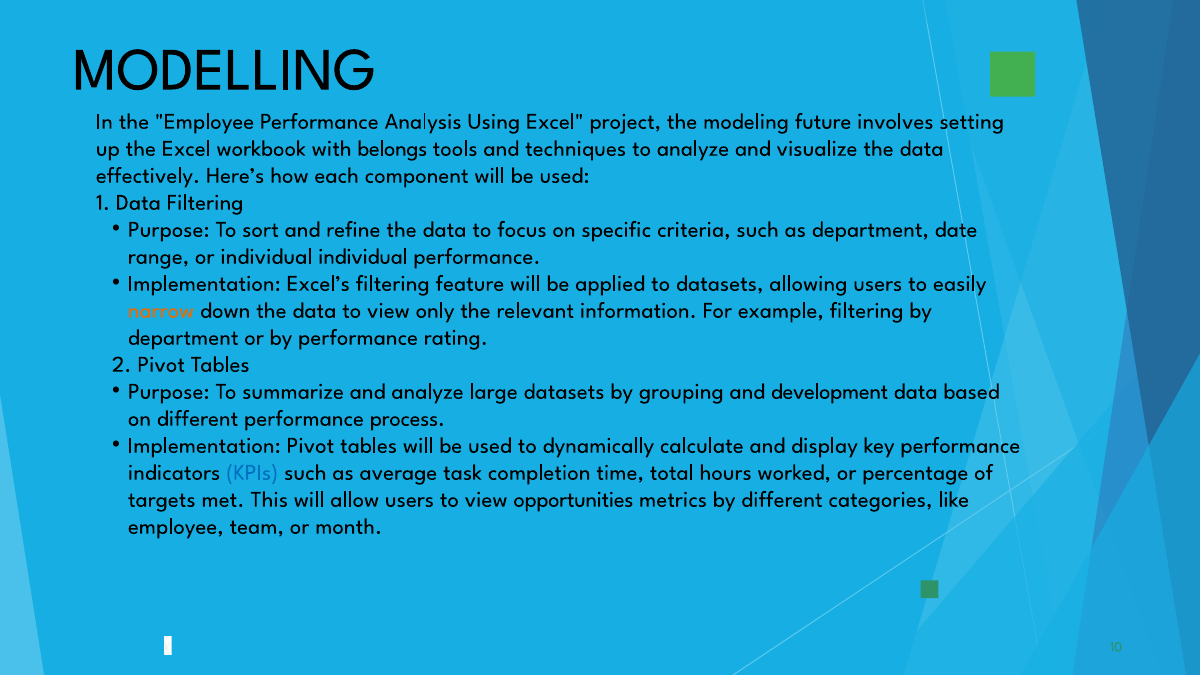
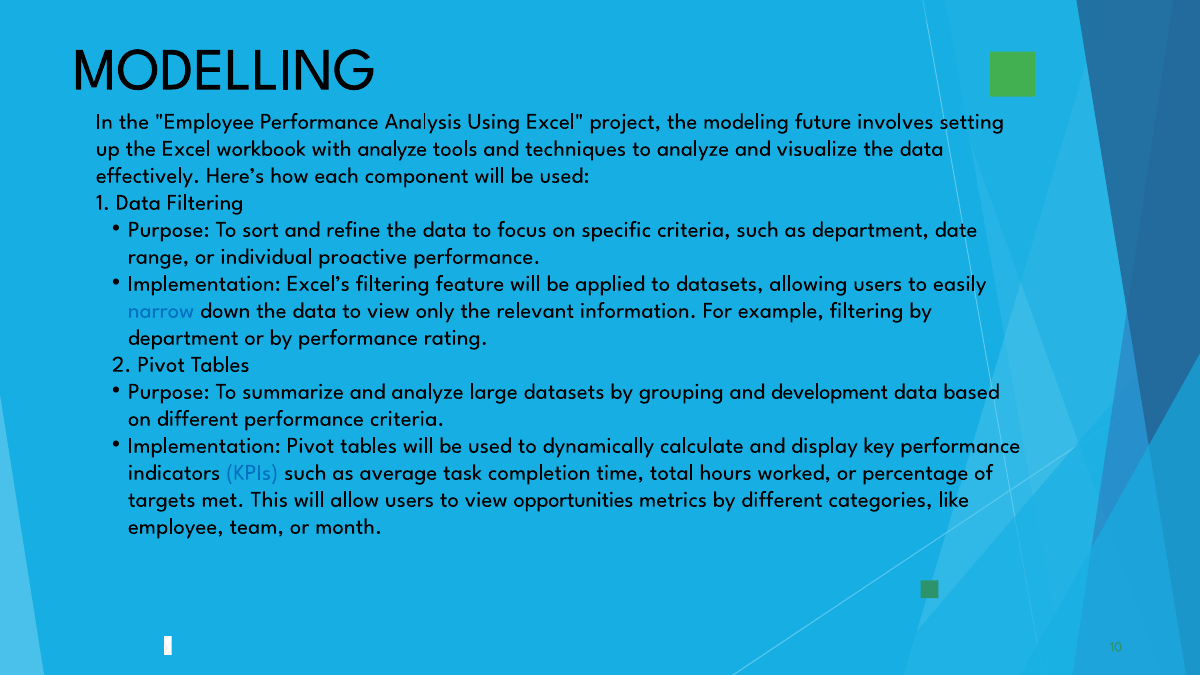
with belongs: belongs -> analyze (392, 148)
individual individual: individual -> proactive (363, 256)
narrow colour: orange -> blue (161, 310)
performance process: process -> criteria (407, 418)
